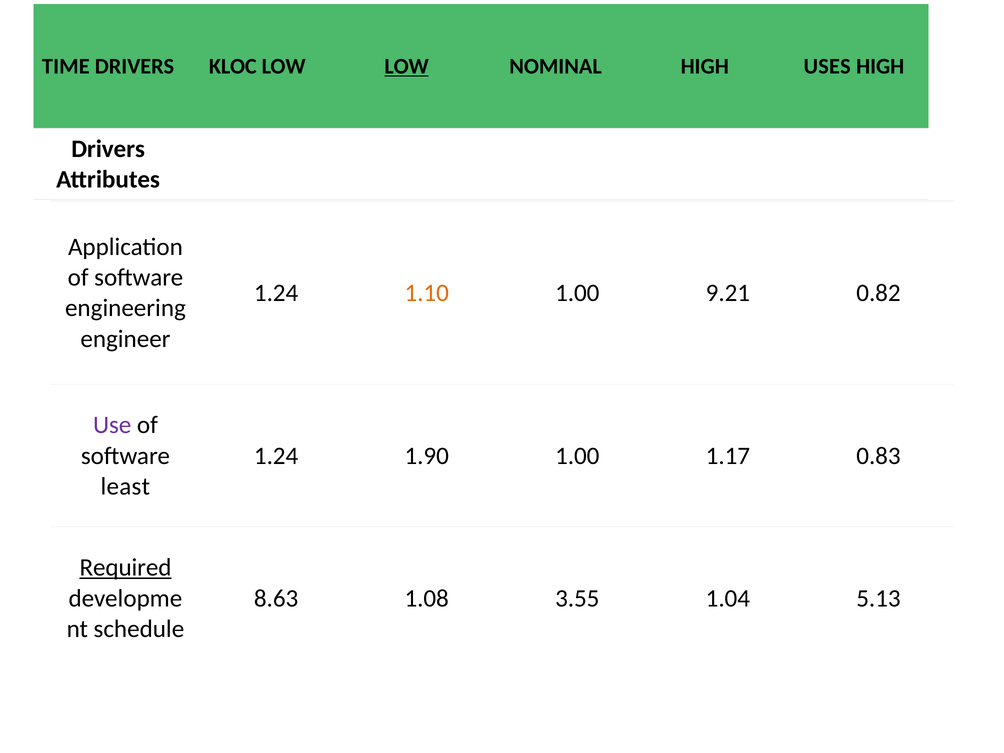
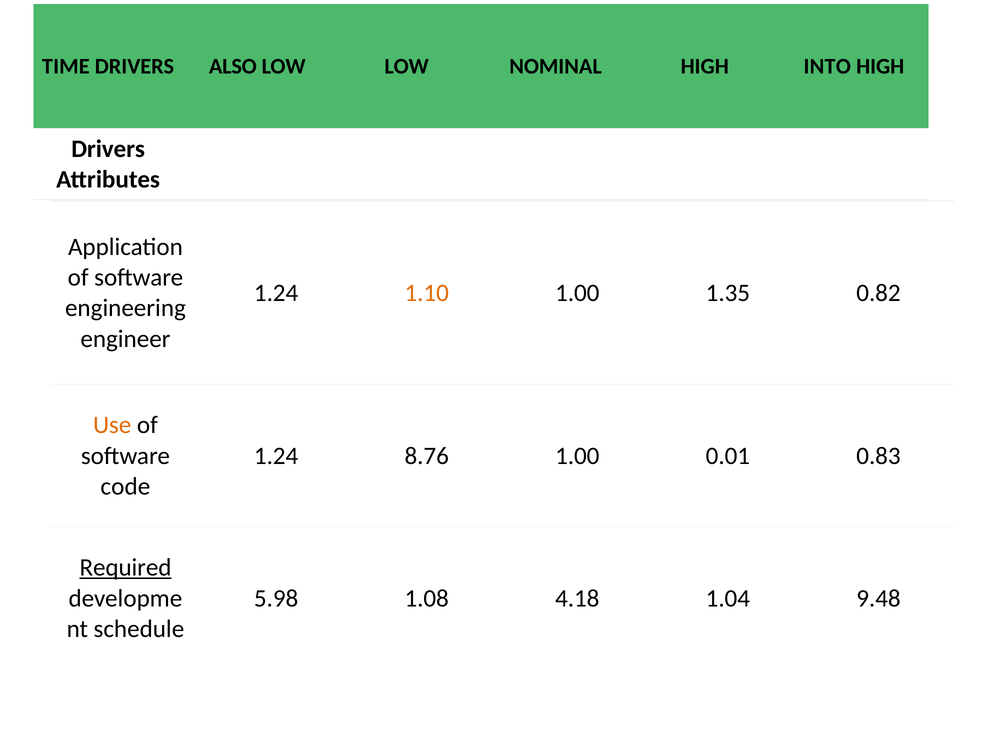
KLOC: KLOC -> ALSO (233, 66)
LOW underline: present -> none (407, 66)
USES: USES -> INTO (827, 66)
9.21: 9.21 -> 1.35 (728, 293)
Use colour: purple -> orange (112, 425)
1.90: 1.90 -> 8.76 (427, 456)
1.17: 1.17 -> 0.01 (728, 456)
least: least -> code (125, 486)
8.63: 8.63 -> 5.98 (276, 598)
3.55: 3.55 -> 4.18 (577, 598)
5.13: 5.13 -> 9.48 (878, 598)
